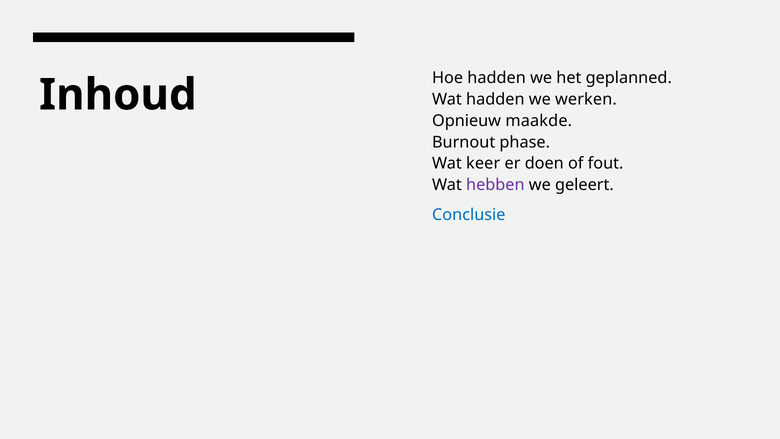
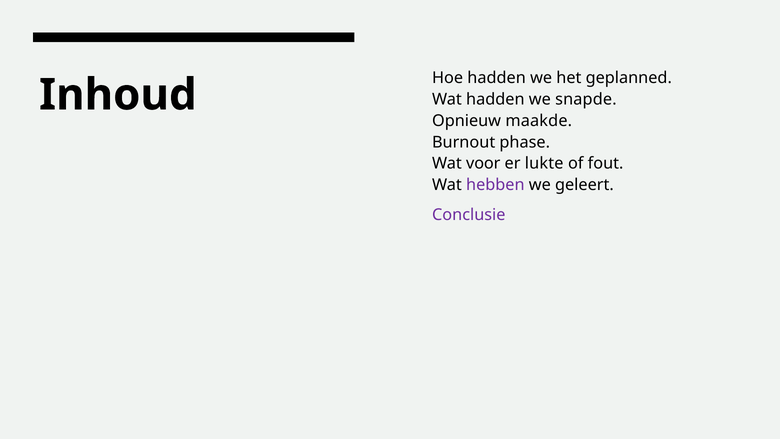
werken: werken -> snapde (586, 99)
keer: keer -> voor (483, 164)
doen: doen -> lukte (544, 164)
Conclusie colour: blue -> purple (469, 215)
